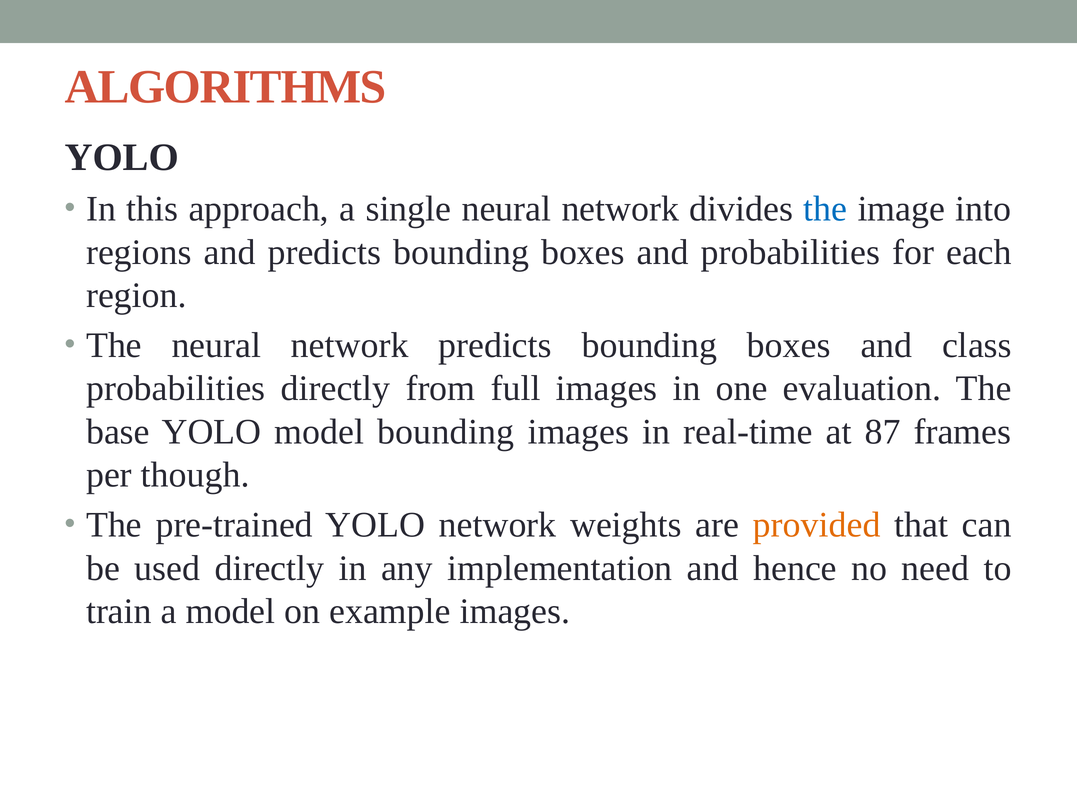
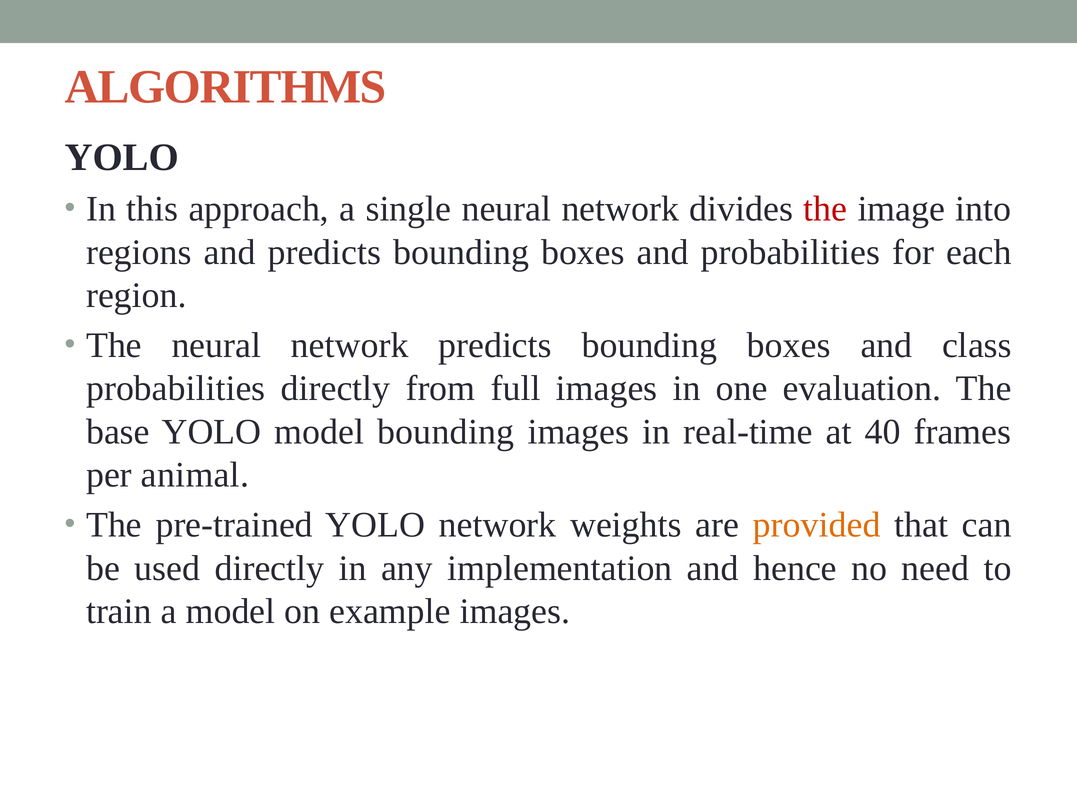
the colour: blue -> red (825, 209)
87: 87 -> 40 (883, 432)
though: though -> animal (195, 475)
